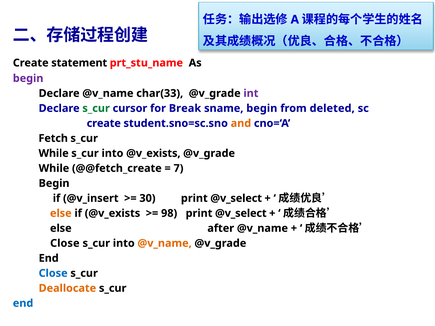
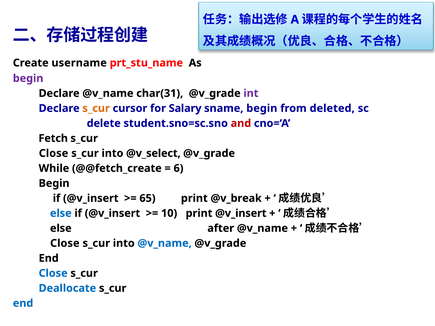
statement: statement -> username (79, 63)
char(33: char(33 -> char(31 (160, 93)
s_cur colour: green -> orange (96, 108)
Break: Break -> Salary (185, 108)
create: create -> delete (104, 123)
and colour: orange -> red (241, 123)
While: While -> Close (54, 153)
into @v_exists: @v_exists -> @v_select (153, 153)
7: 7 -> 6 (178, 168)
30: 30 -> 65 (147, 198)
@v_select: @v_select -> @v_break (236, 198)
else colour: orange -> blue (61, 213)
@v_exists: @v_exists -> @v_insert (112, 213)
98: 98 -> 10 (169, 213)
@v_select: @v_select -> @v_insert (241, 213)
@v_name colour: orange -> blue (165, 243)
Deallocate colour: orange -> blue (67, 288)
